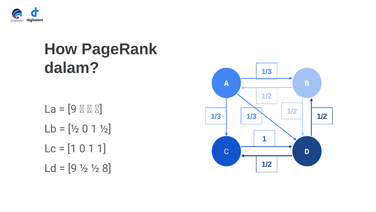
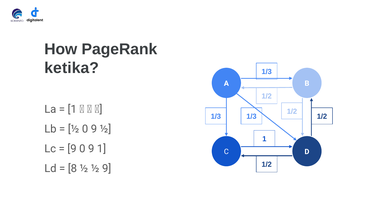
dalam: dalam -> ketika (72, 68)
9: 9 -> 1 (72, 109)
½ 0 1: 1 -> 9 (94, 129)
1: 1 -> 9 (72, 148)
1: 1 -> 9 (91, 148)
9: 9 -> 8 (72, 168)
½ 8: 8 -> 9 (107, 168)
